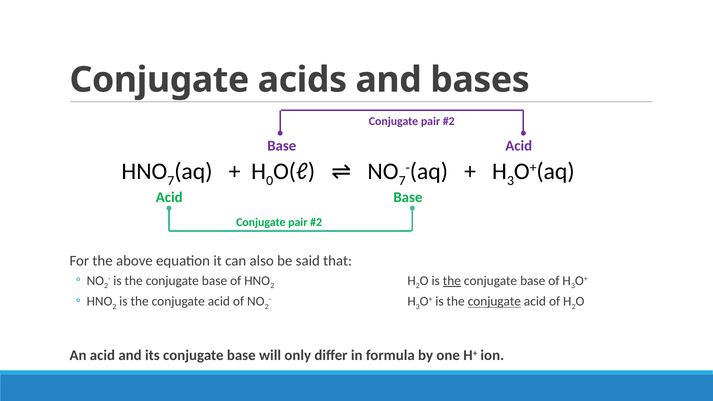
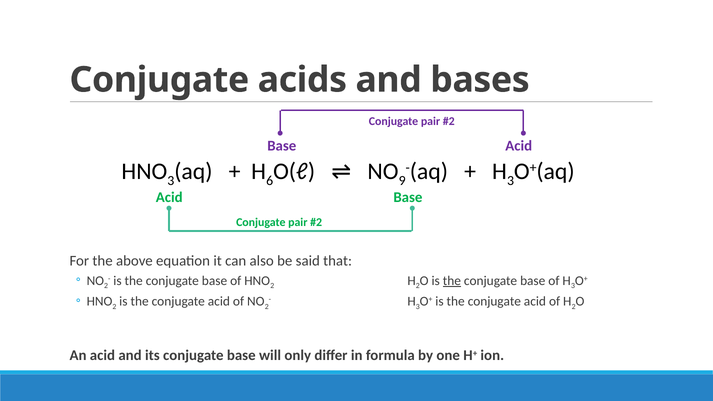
7: 7 -> 9 (402, 181)
7: 7 -> 3 (171, 181)
0: 0 -> 6 (270, 181)
conjugate underline: present -> none (494, 302)
